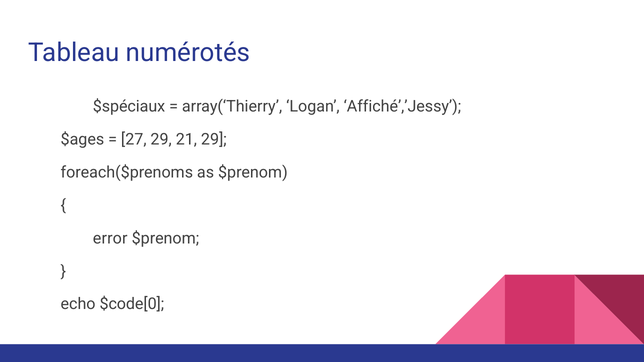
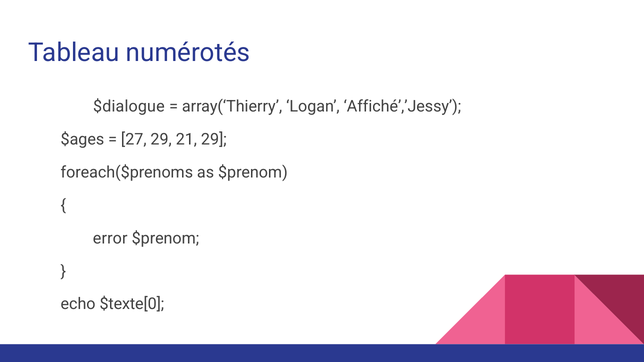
$spéciaux: $spéciaux -> $dialogue (129, 107)
$code[0: $code[0 -> $texte[0 (132, 304)
